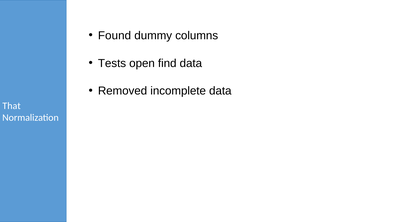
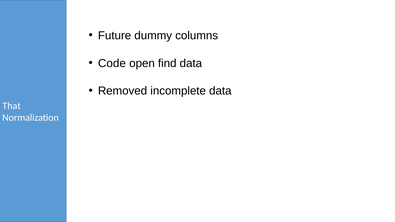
Found: Found -> Future (115, 36)
Tests: Tests -> Code (112, 63)
